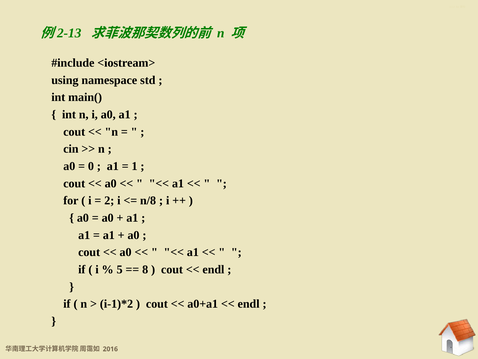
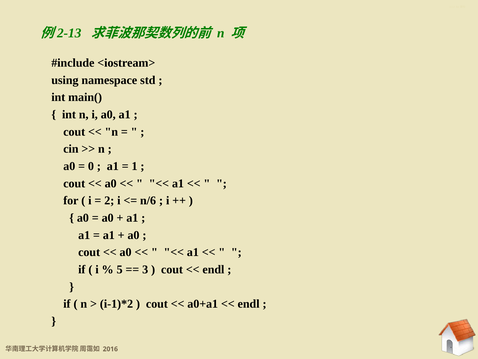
n/8: n/8 -> n/6 (148, 200)
8: 8 -> 3 (145, 269)
